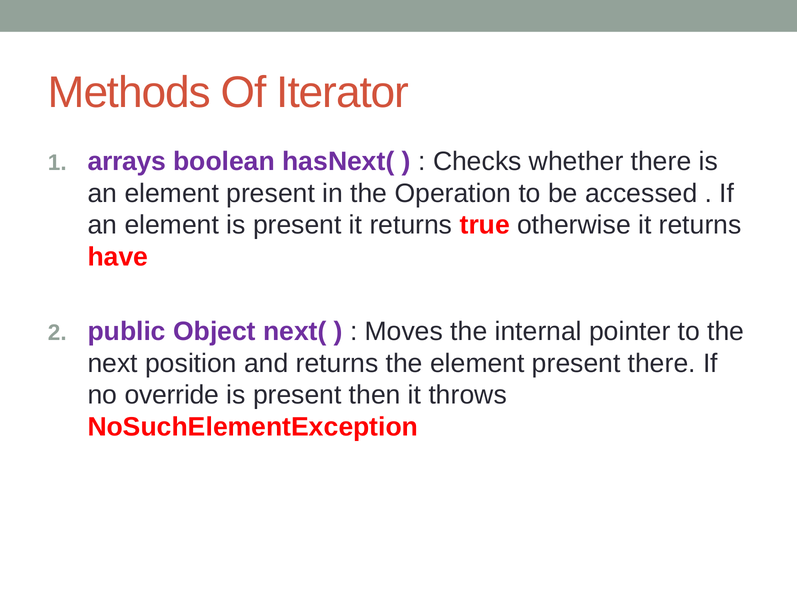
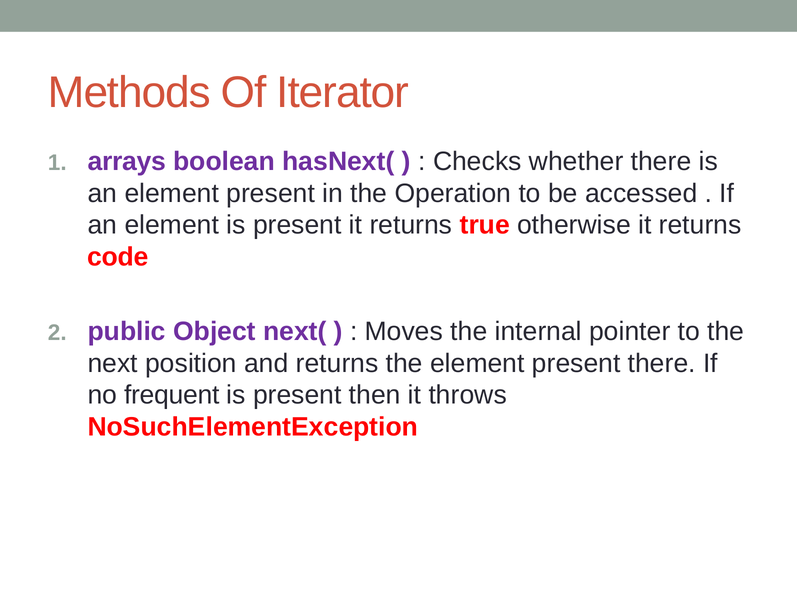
have: have -> code (118, 257)
override: override -> frequent (172, 395)
